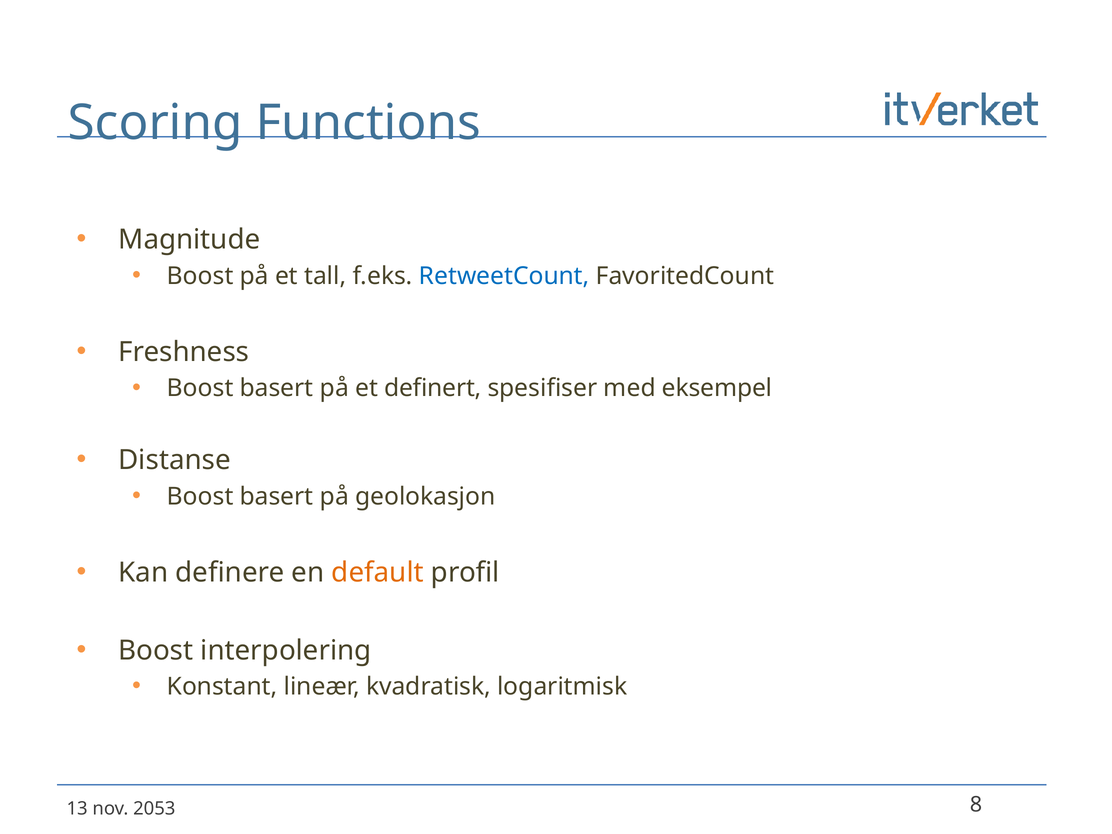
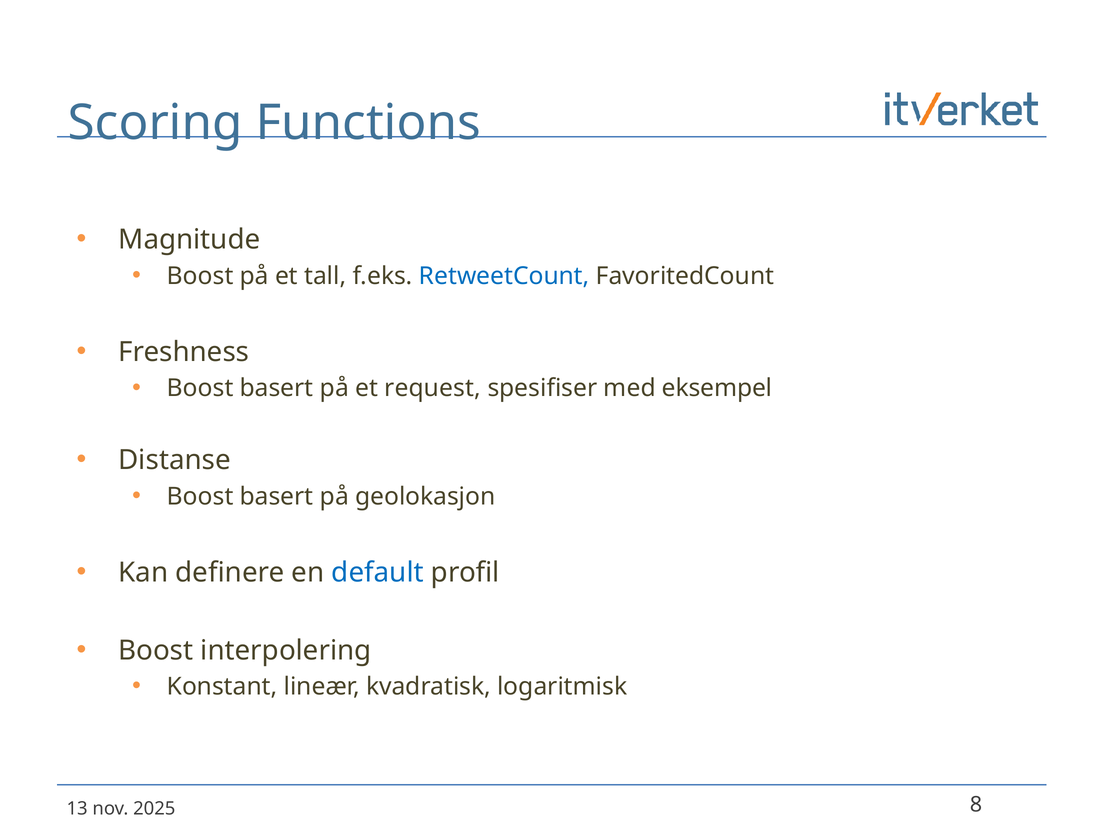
definert: definert -> request (433, 388)
default colour: orange -> blue (378, 573)
2053: 2053 -> 2025 (154, 808)
